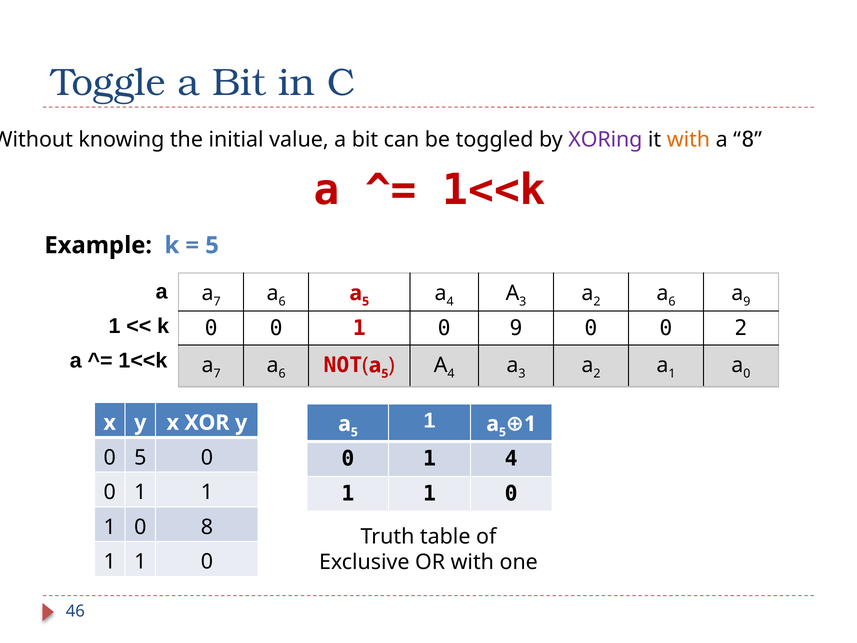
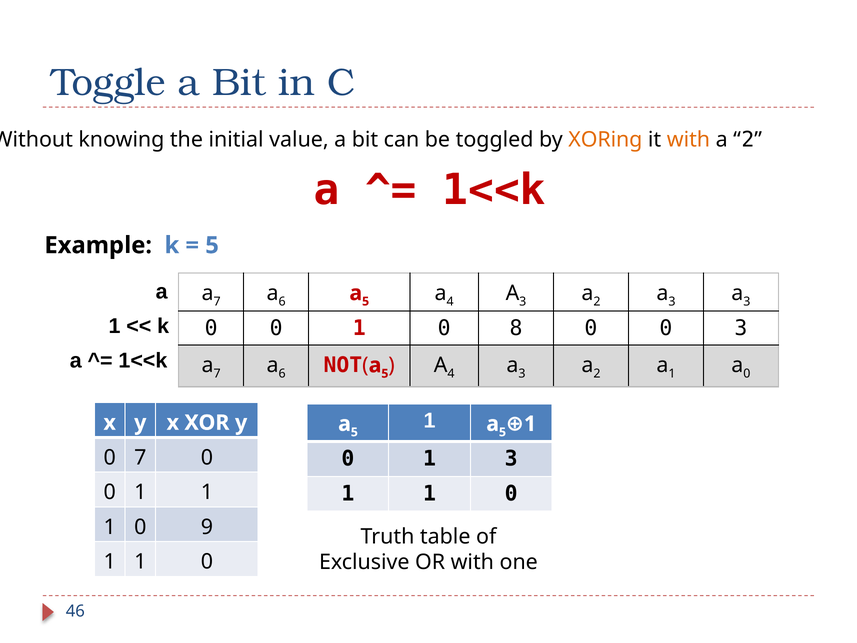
XORing colour: purple -> orange (605, 140)
8: 8 -> 2 (748, 140)
6: 6 -> 3 (672, 301)
9: 9 -> 3 (747, 301)
0 9: 9 -> 8 (516, 328)
0 2: 2 -> 3 (741, 328)
1 4: 4 -> 3 (511, 459)
0 5: 5 -> 7 (140, 457)
0 8: 8 -> 9 (207, 527)
